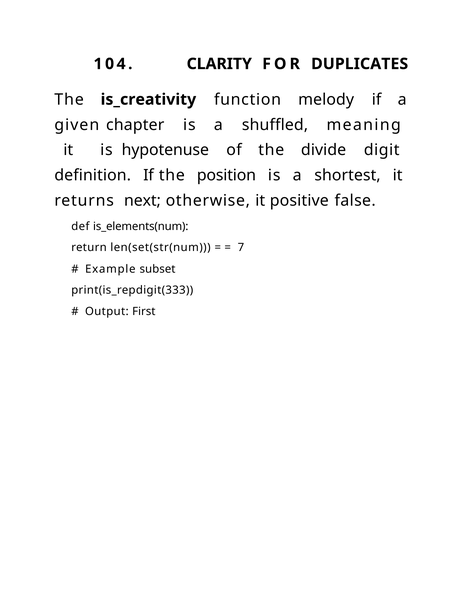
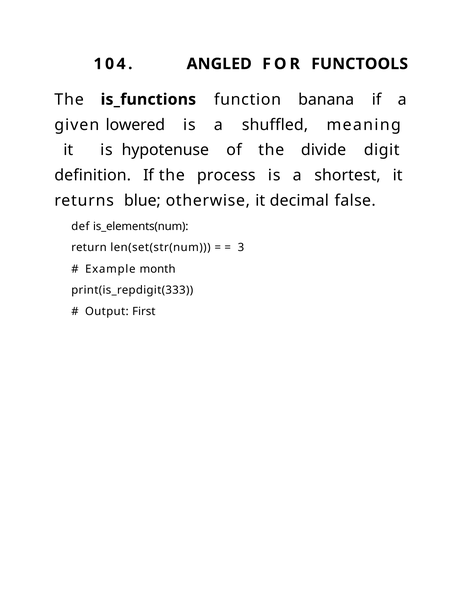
CLARITY: CLARITY -> ANGLED (219, 64)
DUPLICATES: DUPLICATES -> FUNCTOOLS (360, 64)
is_creativity: is_creativity -> is_functions (148, 99)
melody: melody -> banana (326, 99)
chapter: chapter -> lowered (135, 125)
position: position -> process (226, 175)
next: next -> blue (142, 201)
positive: positive -> decimal (299, 201)
7: 7 -> 3 (241, 247)
subset: subset -> month (158, 269)
